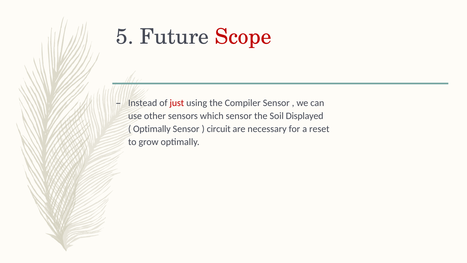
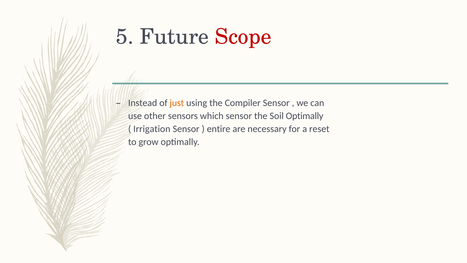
just colour: red -> orange (177, 103)
Soil Displayed: Displayed -> Optimally (305, 116)
Optimally: Optimally -> Irrigation (152, 129)
circuit: circuit -> entire (219, 129)
